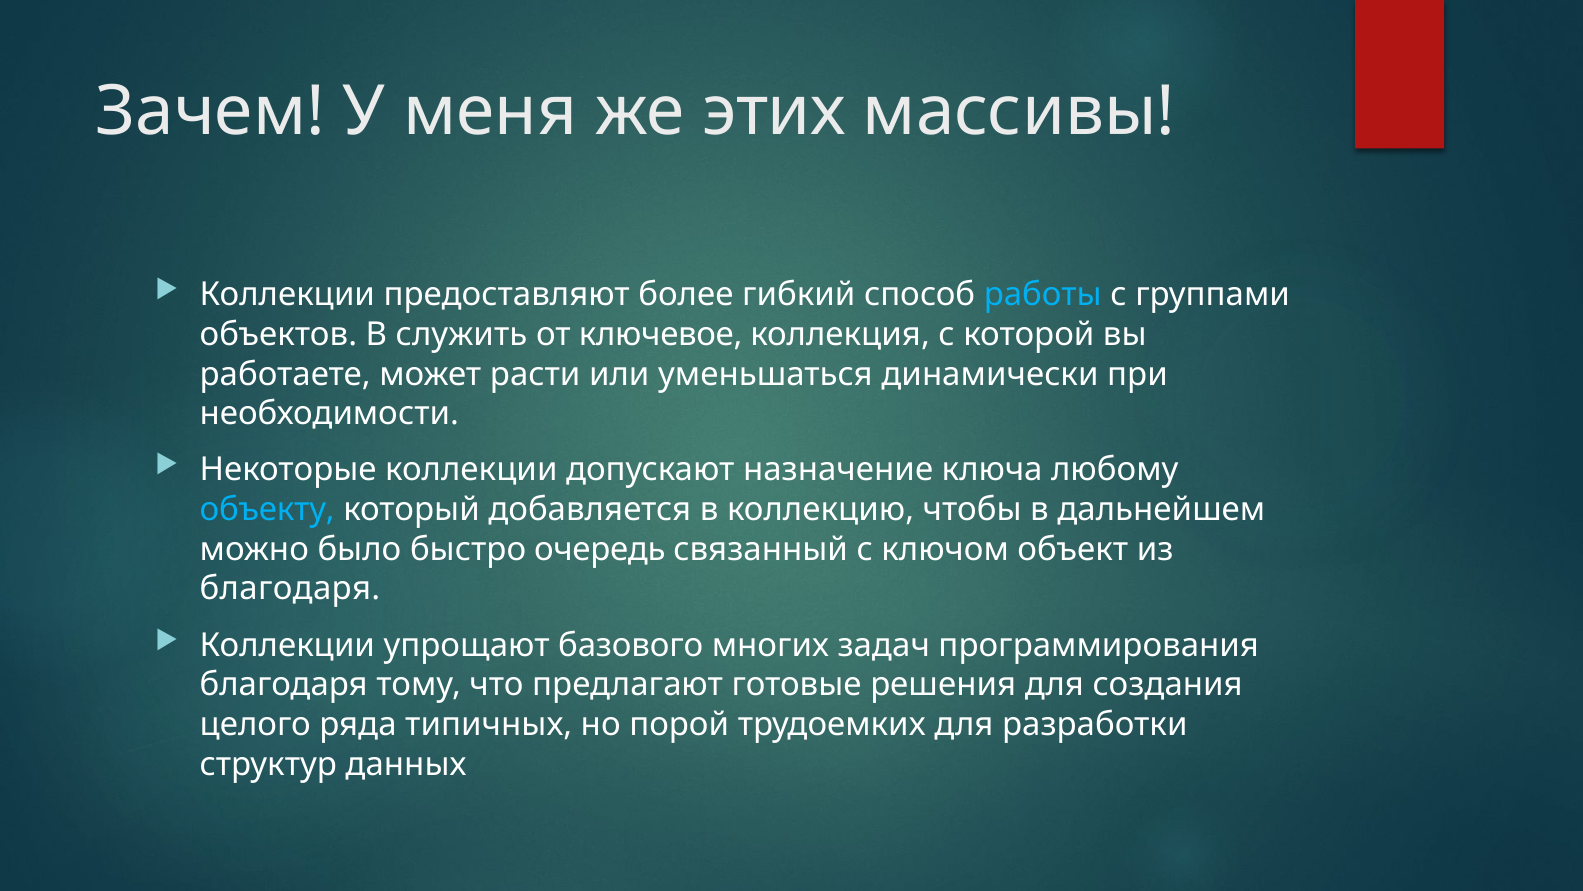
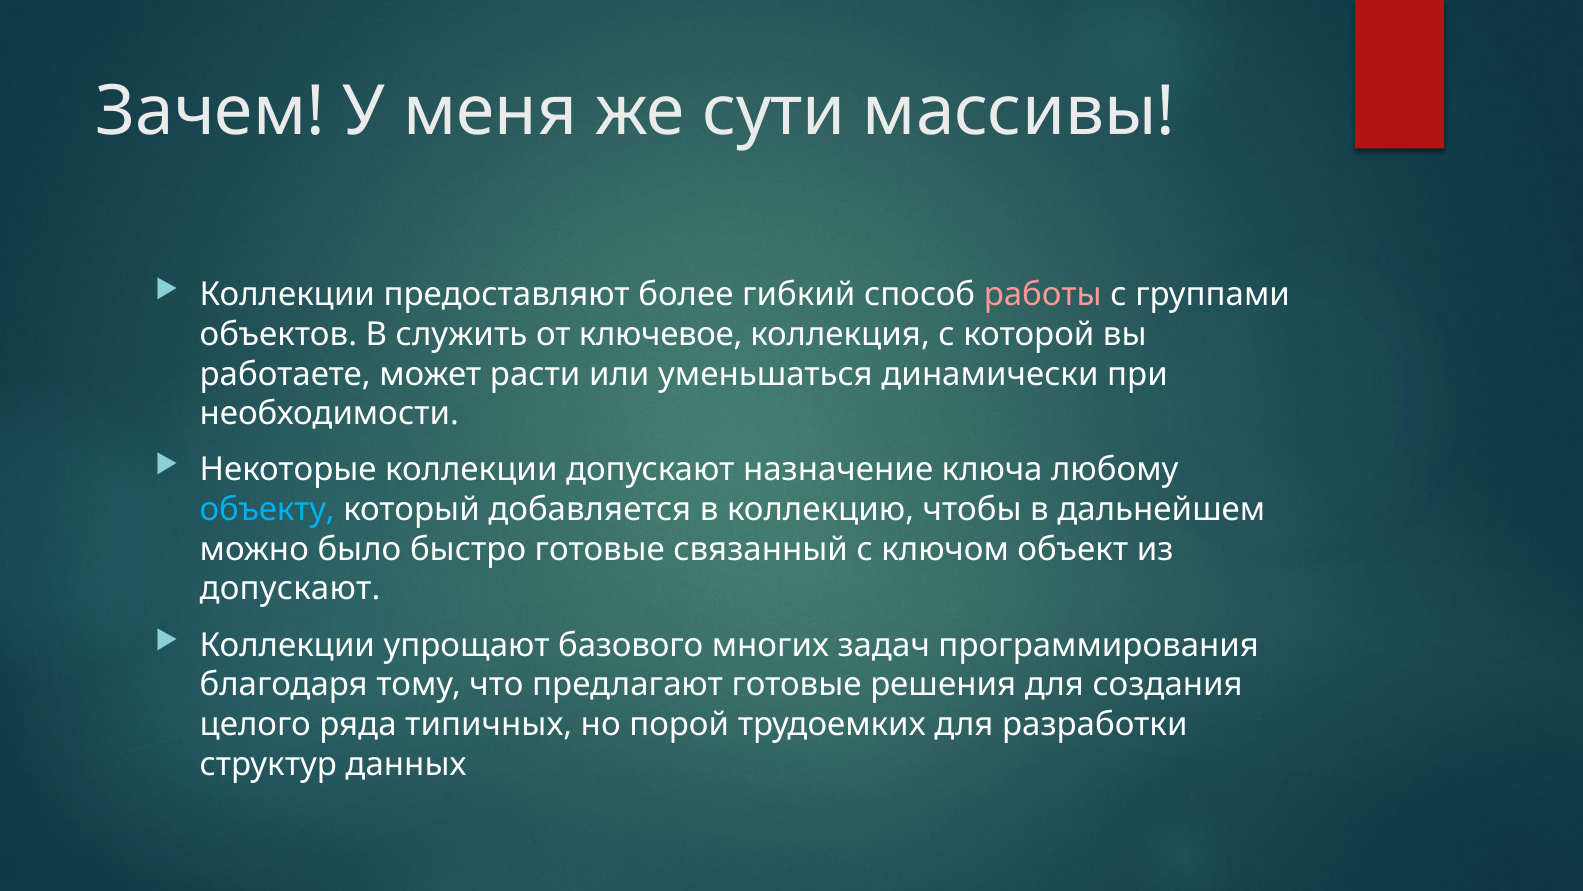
этих: этих -> сути (774, 111)
работы colour: light blue -> pink (1043, 295)
быстро очередь: очередь -> готовые (600, 549)
благодаря: благодаря -> допускают (290, 589)
